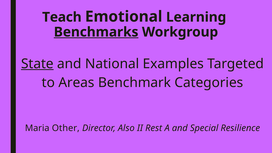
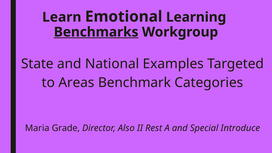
Teach: Teach -> Learn (62, 17)
State underline: present -> none (37, 64)
Other: Other -> Grade (66, 128)
Resilience: Resilience -> Introduce (240, 128)
